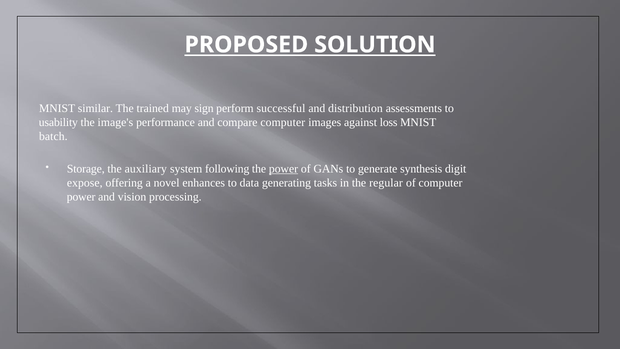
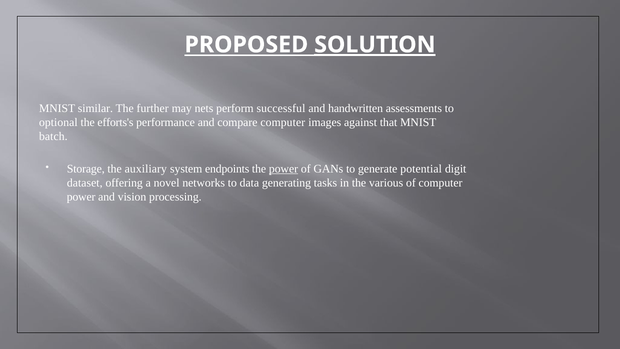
SOLUTION underline: none -> present (375, 45)
trained: trained -> further (153, 108)
sign: sign -> nets (204, 108)
distribution: distribution -> handwritten (356, 108)
usability: usability -> optional (58, 122)
image's: image's -> efforts's (115, 122)
loss: loss -> that (389, 122)
following: following -> endpoints (227, 169)
synthesis: synthesis -> potential (421, 169)
expose: expose -> dataset (85, 183)
enhances: enhances -> networks (204, 183)
regular: regular -> various (386, 183)
